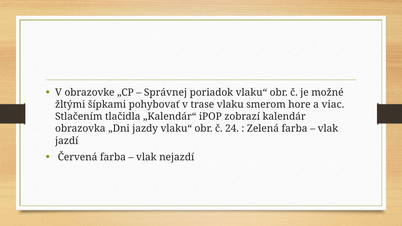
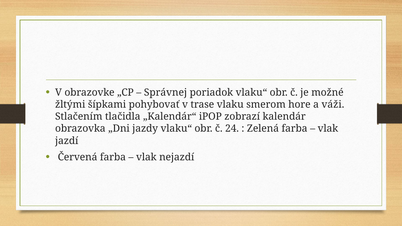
viac: viac -> váži (333, 105)
